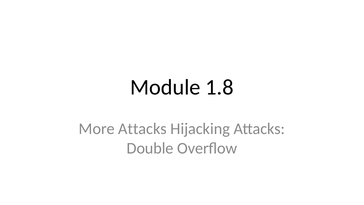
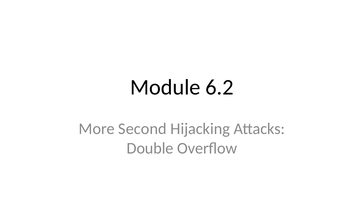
1.8: 1.8 -> 6.2 (220, 87)
More Attacks: Attacks -> Second (142, 129)
